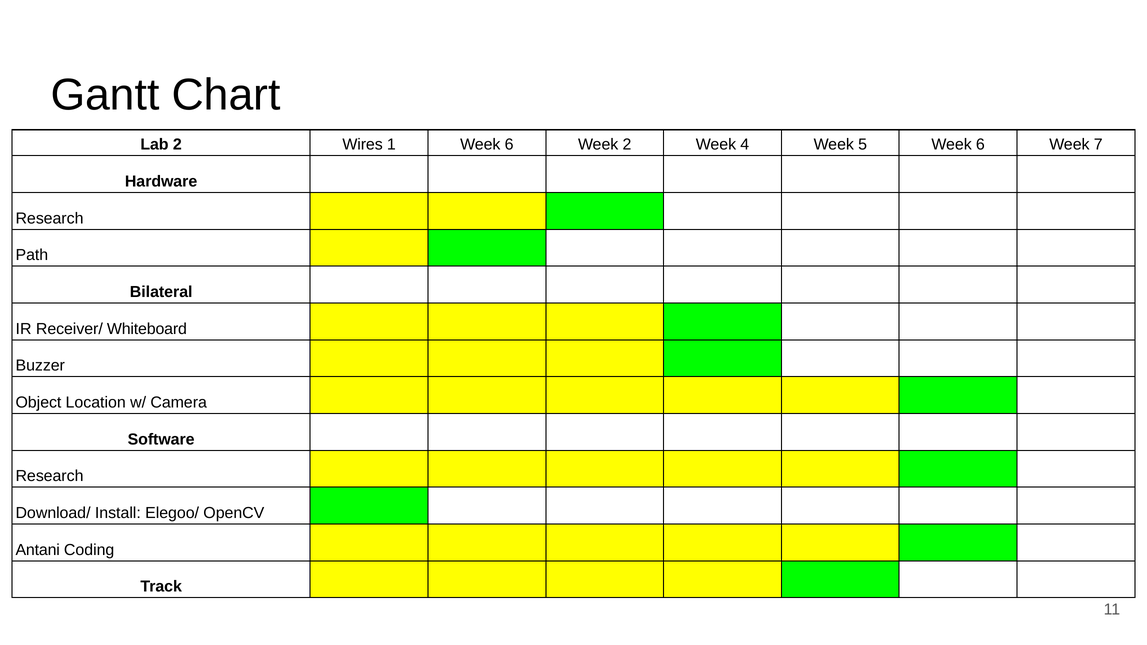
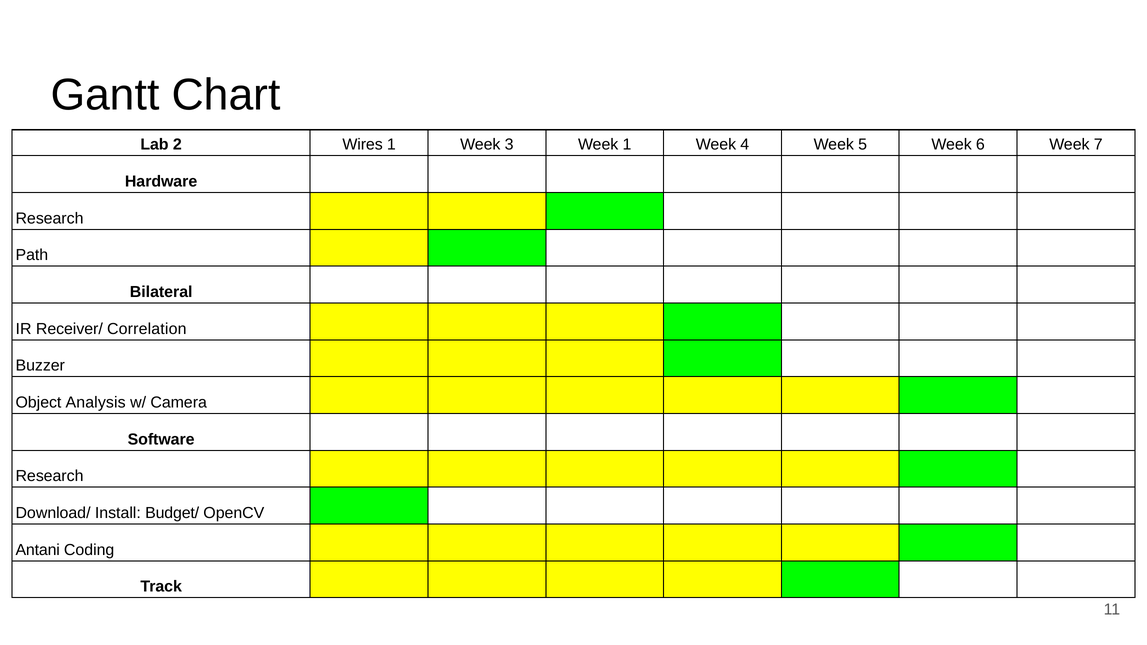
1 Week 6: 6 -> 3 (509, 145)
Week 2: 2 -> 1 (627, 145)
Whiteboard: Whiteboard -> Correlation (147, 329)
Location: Location -> Analysis (96, 403)
Elegoo/: Elegoo/ -> Budget/ (172, 513)
